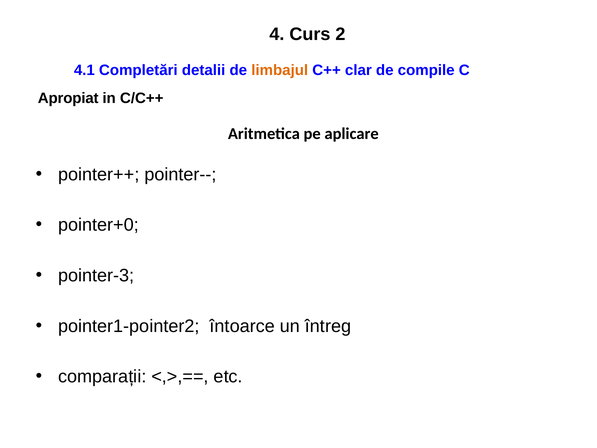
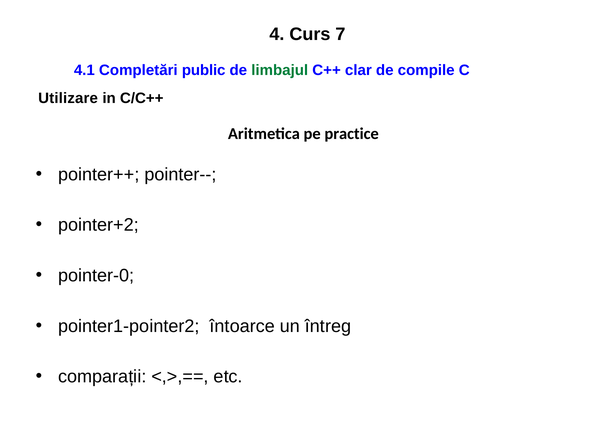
2: 2 -> 7 (341, 34)
detalii: detalii -> public (204, 70)
limbajul colour: orange -> green (280, 70)
Apropiat: Apropiat -> Utilizare (68, 98)
aplicare: aplicare -> practice (352, 134)
pointer+0: pointer+0 -> pointer+2 (98, 225)
pointer-3: pointer-3 -> pointer-0 (96, 275)
